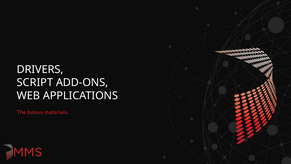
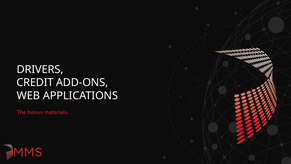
SCRIPT: SCRIPT -> CREDIT (35, 82)
